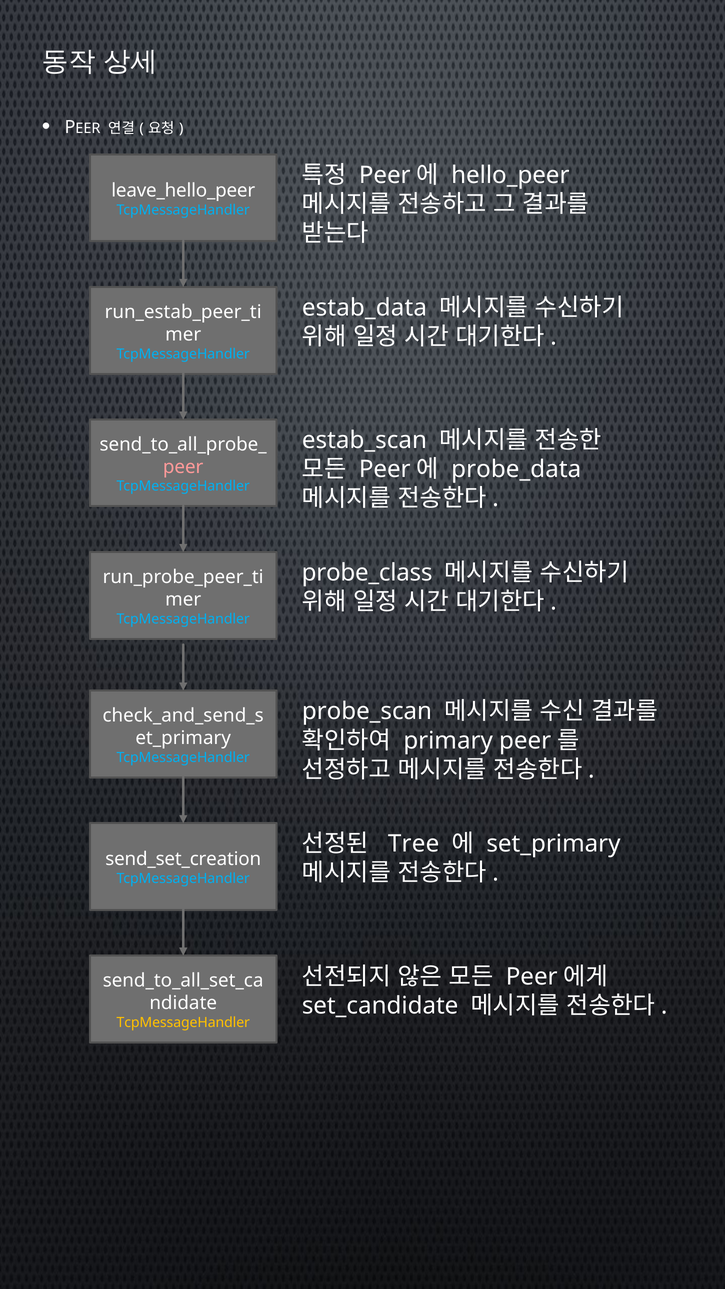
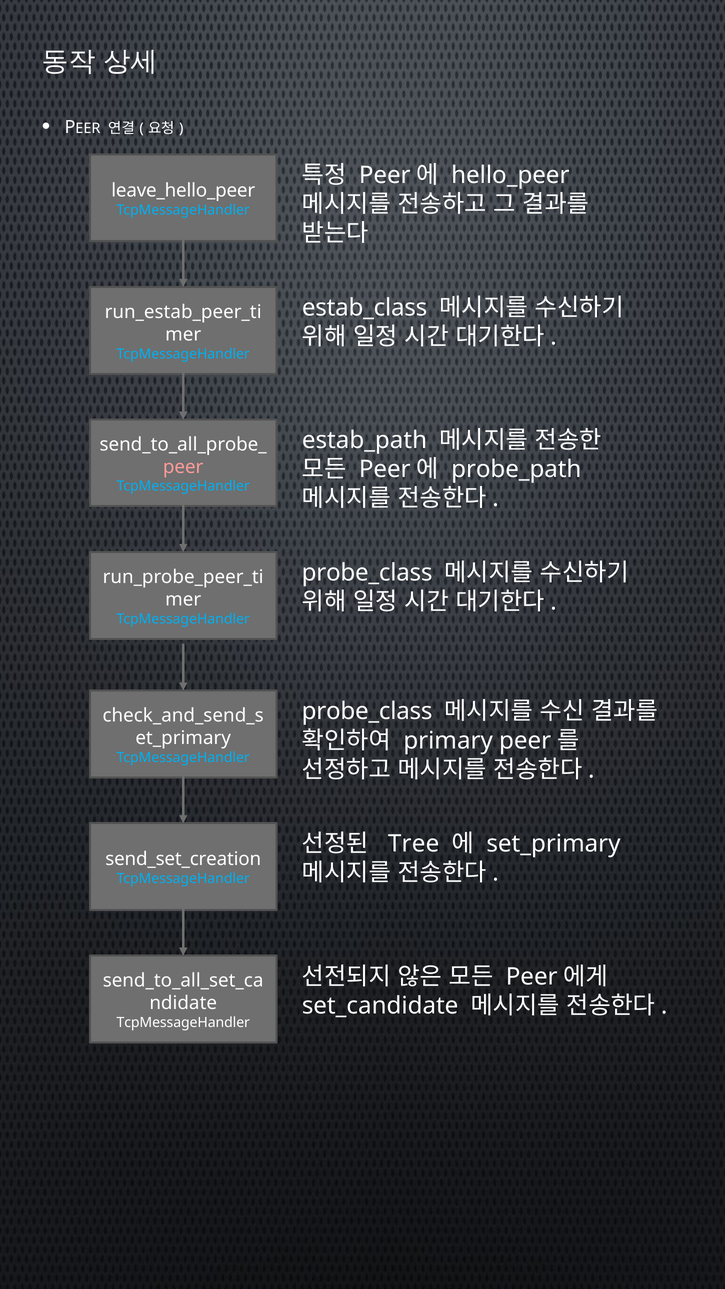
estab_data: estab_data -> estab_class (365, 308)
estab_scan: estab_scan -> estab_path (364, 440)
probe_data: probe_data -> probe_path (516, 469)
probe_scan: probe_scan -> probe_class (367, 711)
TcpMessageHandler colour: yellow -> white (183, 1023)
